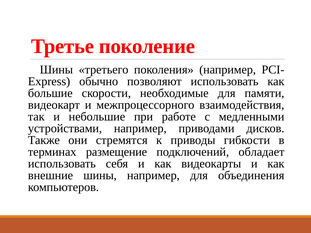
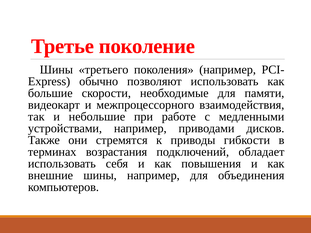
размещение: размещение -> возрастания (117, 152)
видеокарты: видеокарты -> повышения (211, 164)
